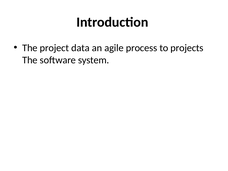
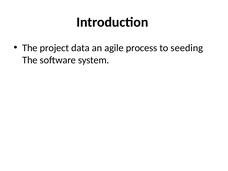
projects: projects -> seeding (187, 48)
